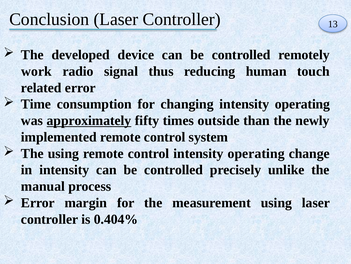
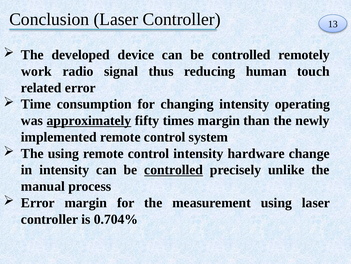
times outside: outside -> margin (219, 120)
control intensity operating: operating -> hardware (256, 153)
controlled underline: none -> present (174, 169)
0.404%: 0.404% -> 0.704% (116, 219)
